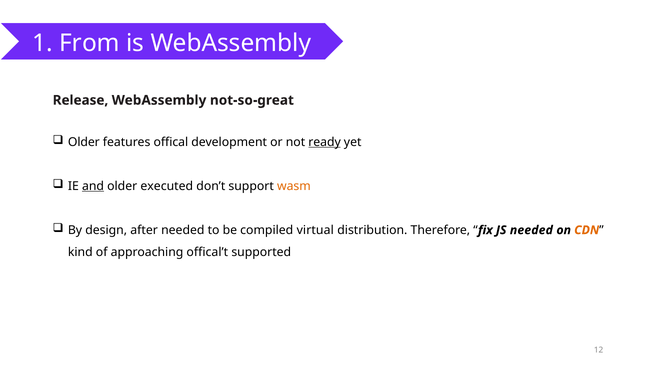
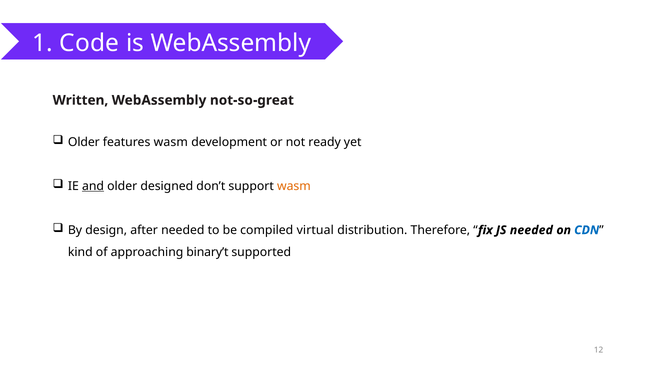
From: From -> Code (89, 43)
Release: Release -> Written (80, 100)
features offical: offical -> wasm (171, 142)
ready underline: present -> none (325, 142)
executed: executed -> designed (167, 186)
CDN colour: orange -> blue (587, 230)
offical’t: offical’t -> binary’t (207, 252)
